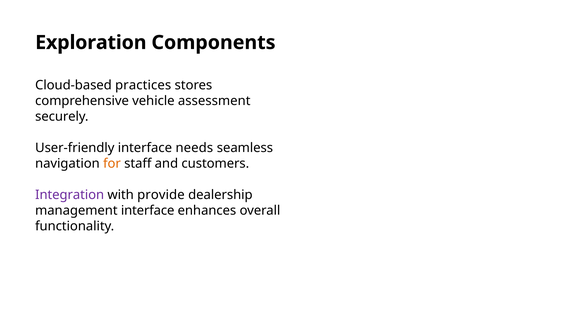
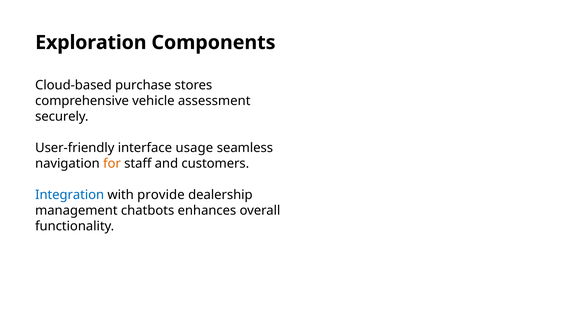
practices: practices -> purchase (143, 85)
needs: needs -> usage (194, 148)
Integration colour: purple -> blue (70, 195)
management interface: interface -> chatbots (148, 210)
